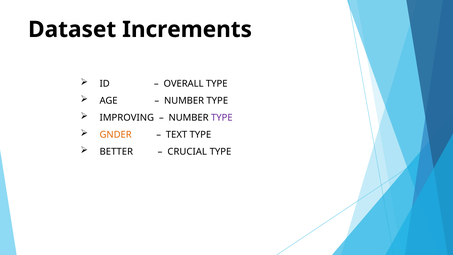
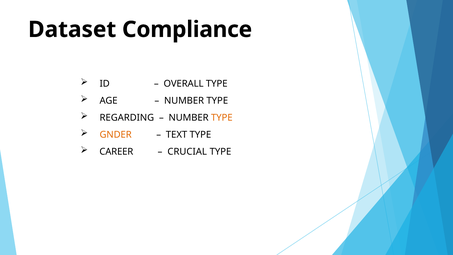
Increments: Increments -> Compliance (187, 29)
IMPROVING: IMPROVING -> REGARDING (127, 118)
TYPE colour: purple -> orange (222, 118)
BETTER: BETTER -> CAREER (116, 152)
